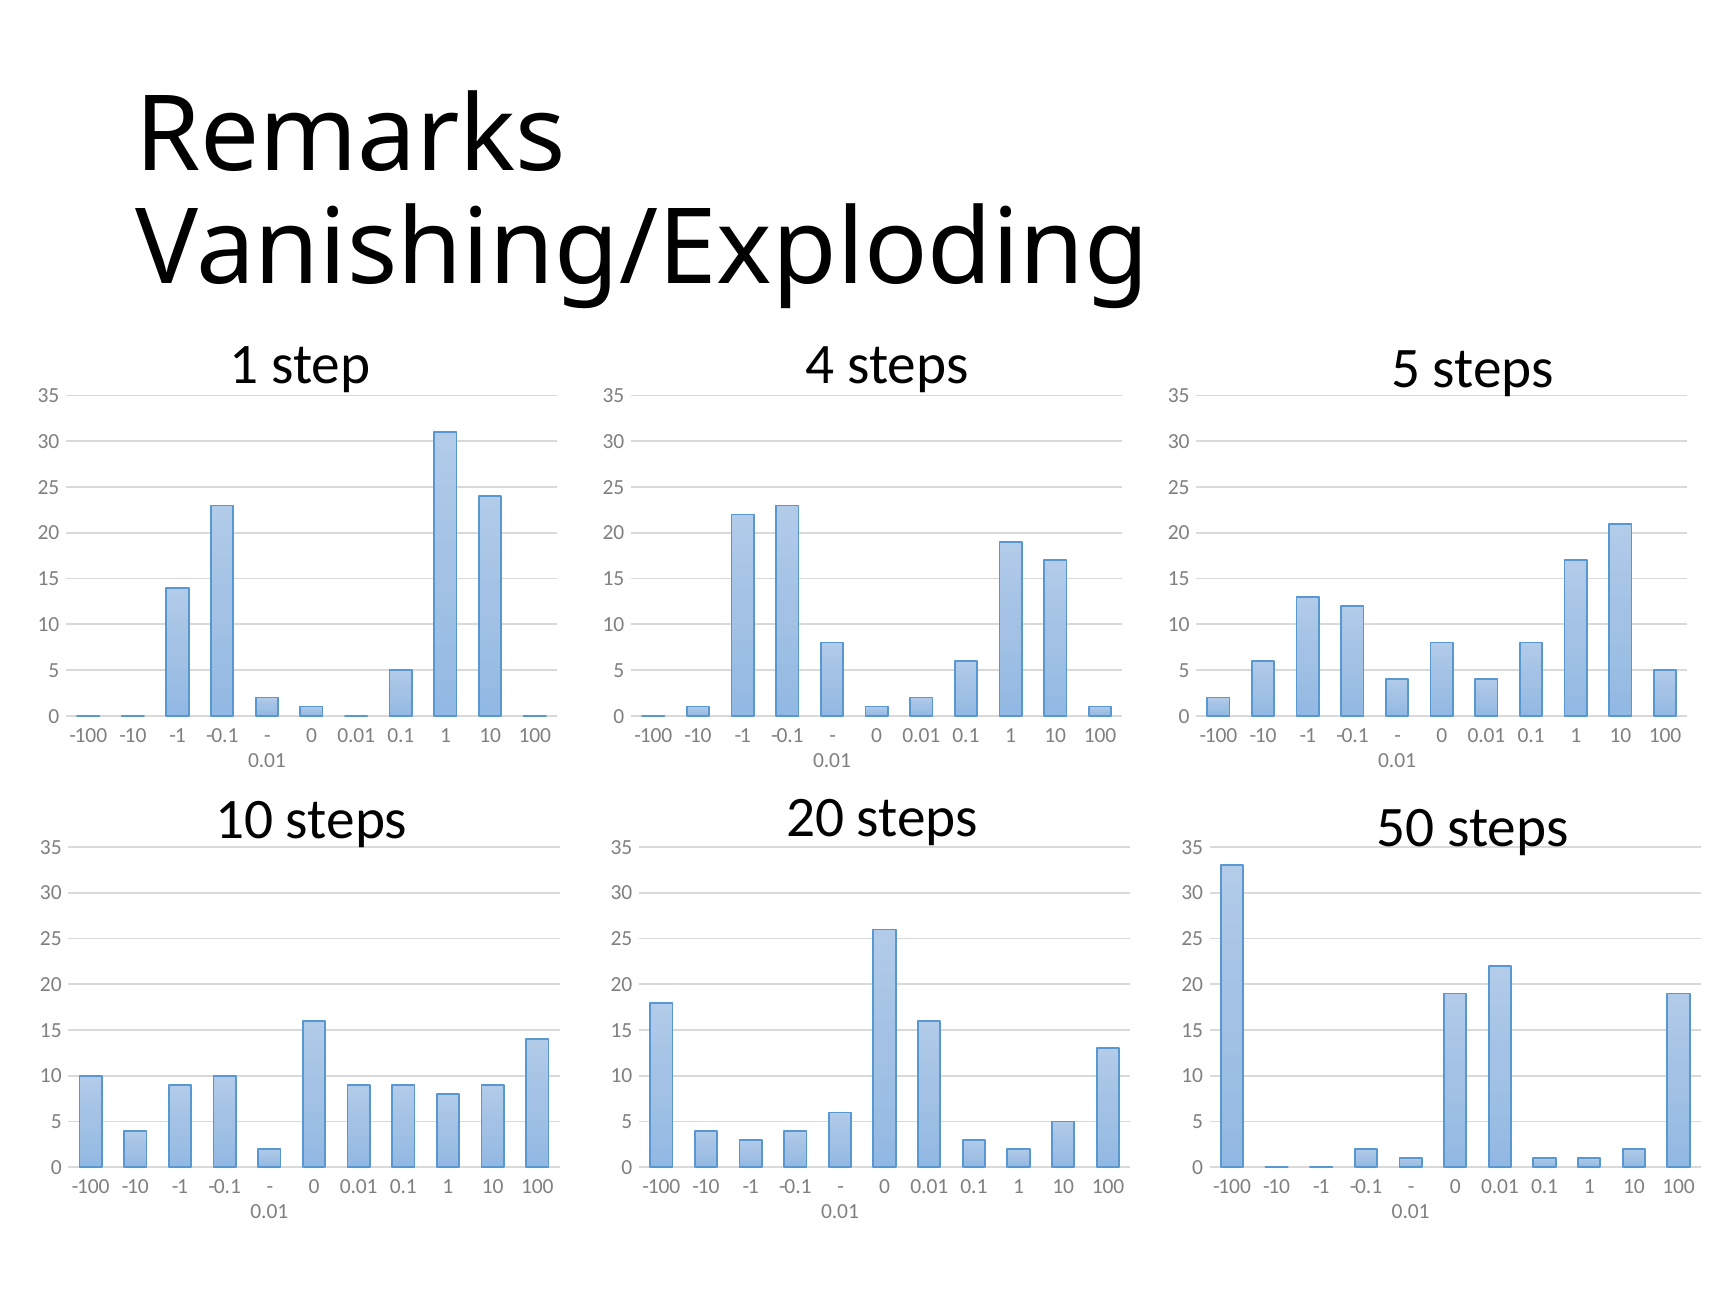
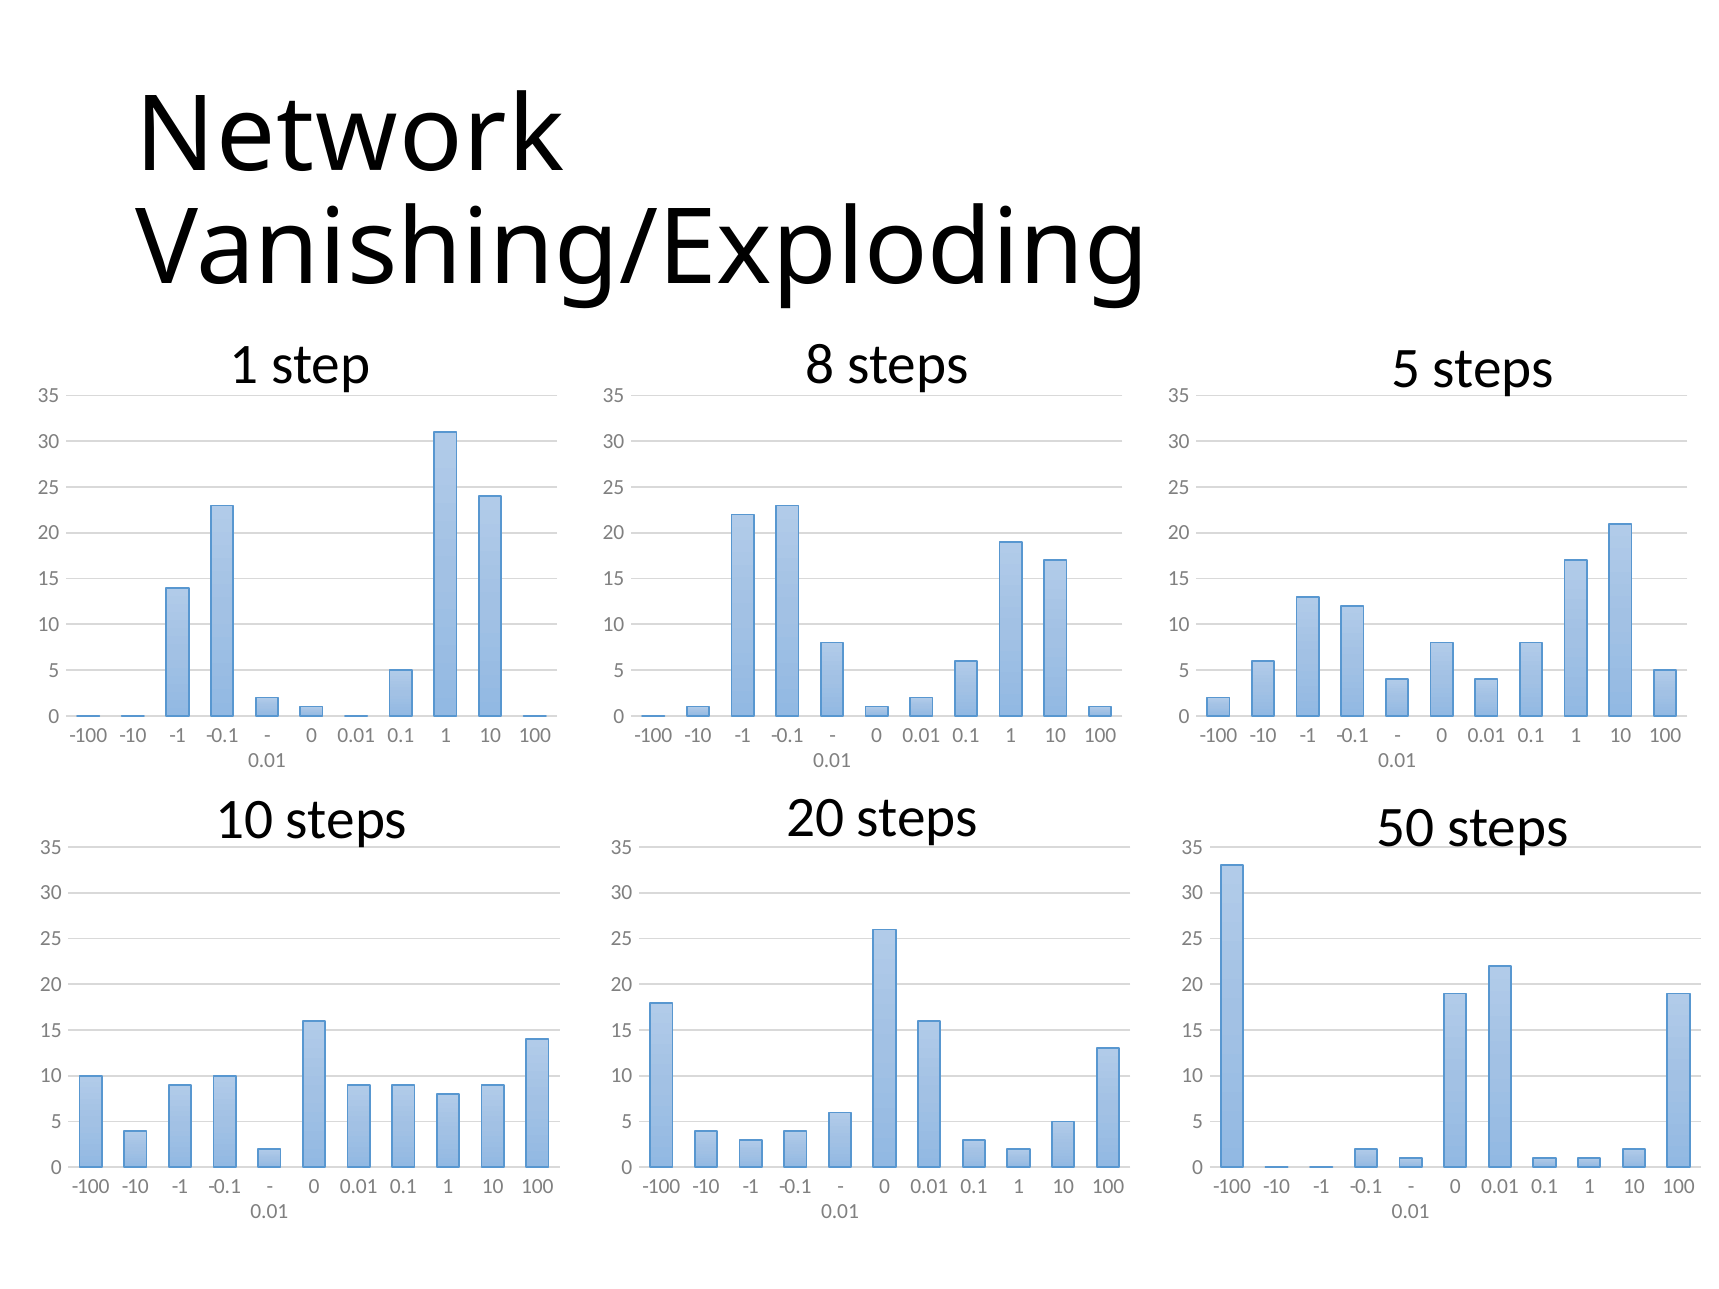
Remarks: Remarks -> Network (350, 136)
4: 4 -> 8 (820, 364)
